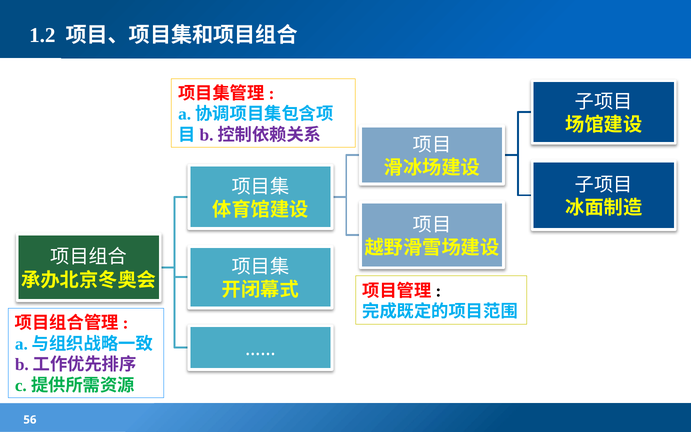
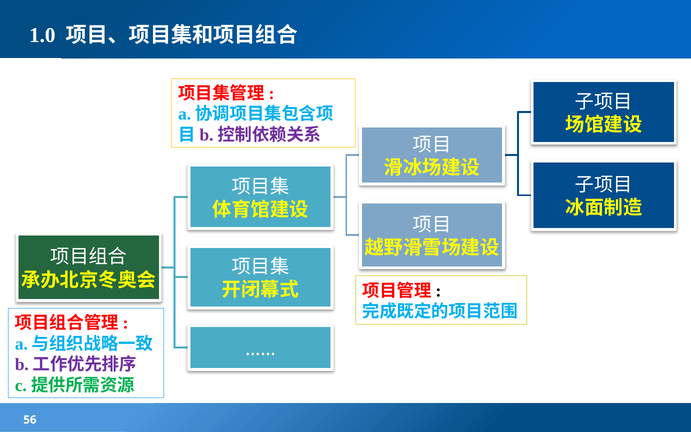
1.2: 1.2 -> 1.0 (42, 35)
